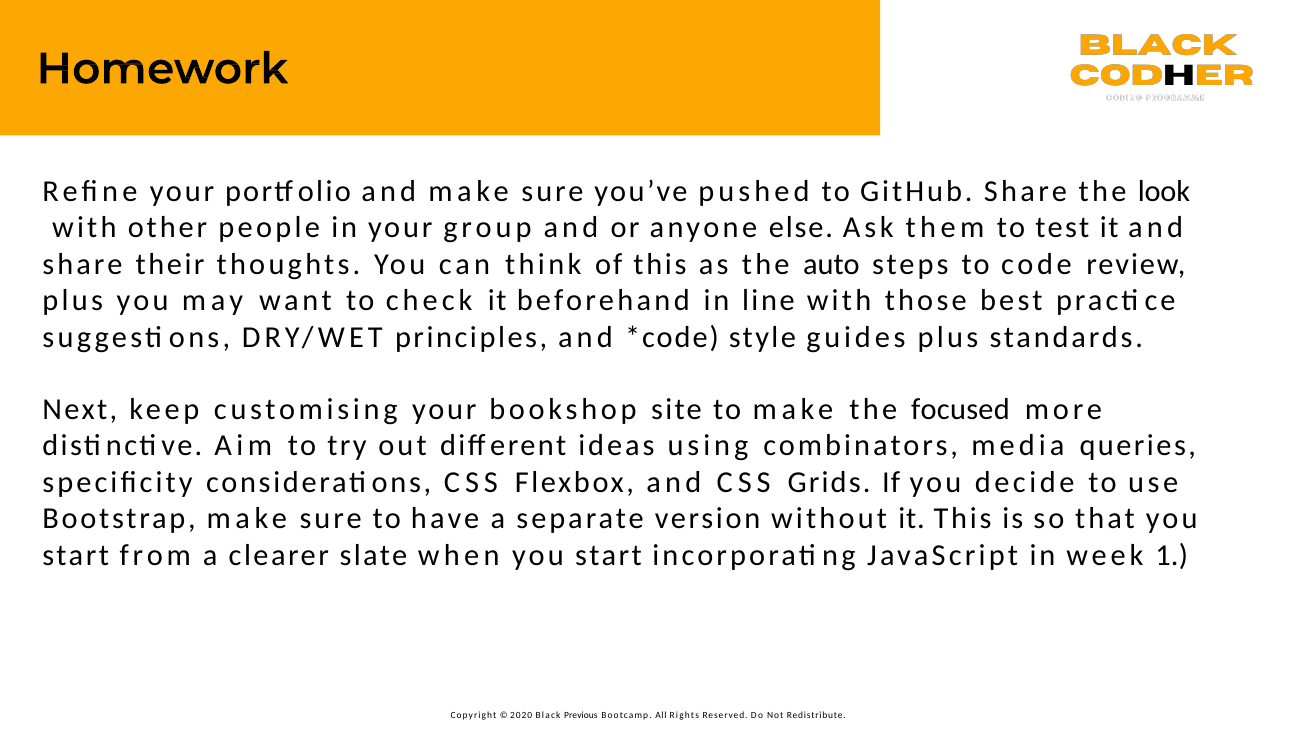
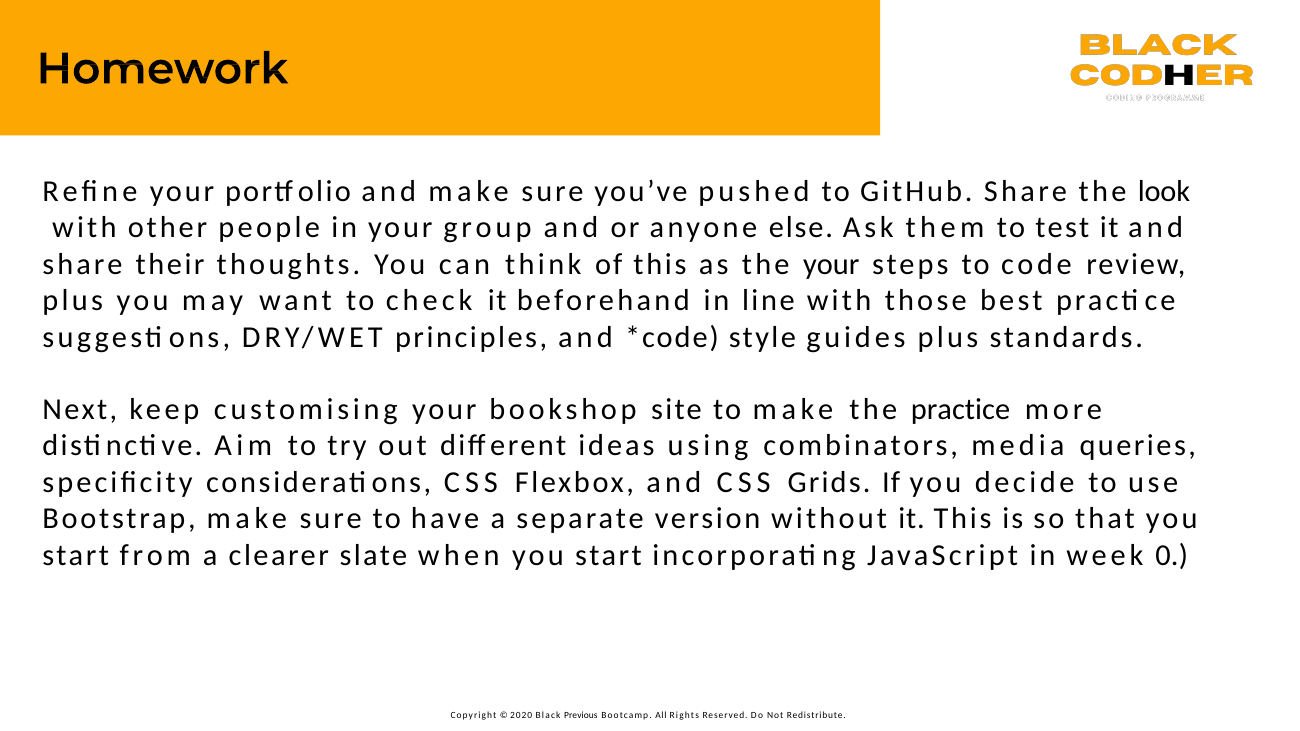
the auto: auto -> your (831, 264)
the focused: focused -> practice (961, 410)
1: 1 -> 0 (1172, 555)
